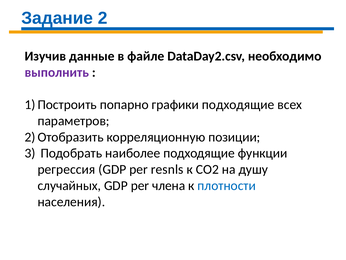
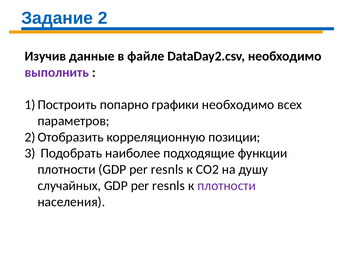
графики подходящие: подходящие -> необходимо (238, 104)
регрессия: регрессия -> плотности (67, 169)
члена: члена -> resnls (169, 185)
плотности colour: blue -> purple (227, 185)
